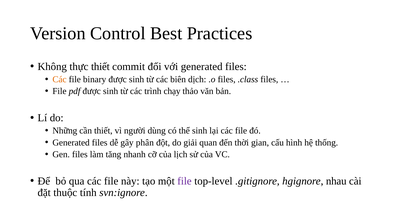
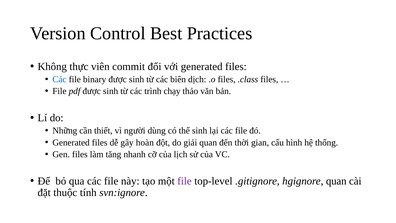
thực thiết: thiết -> viên (100, 67)
Các colour: orange -> blue (60, 79)
phân: phân -> hoàn (145, 142)
hgignore nhau: nhau -> quan (336, 181)
